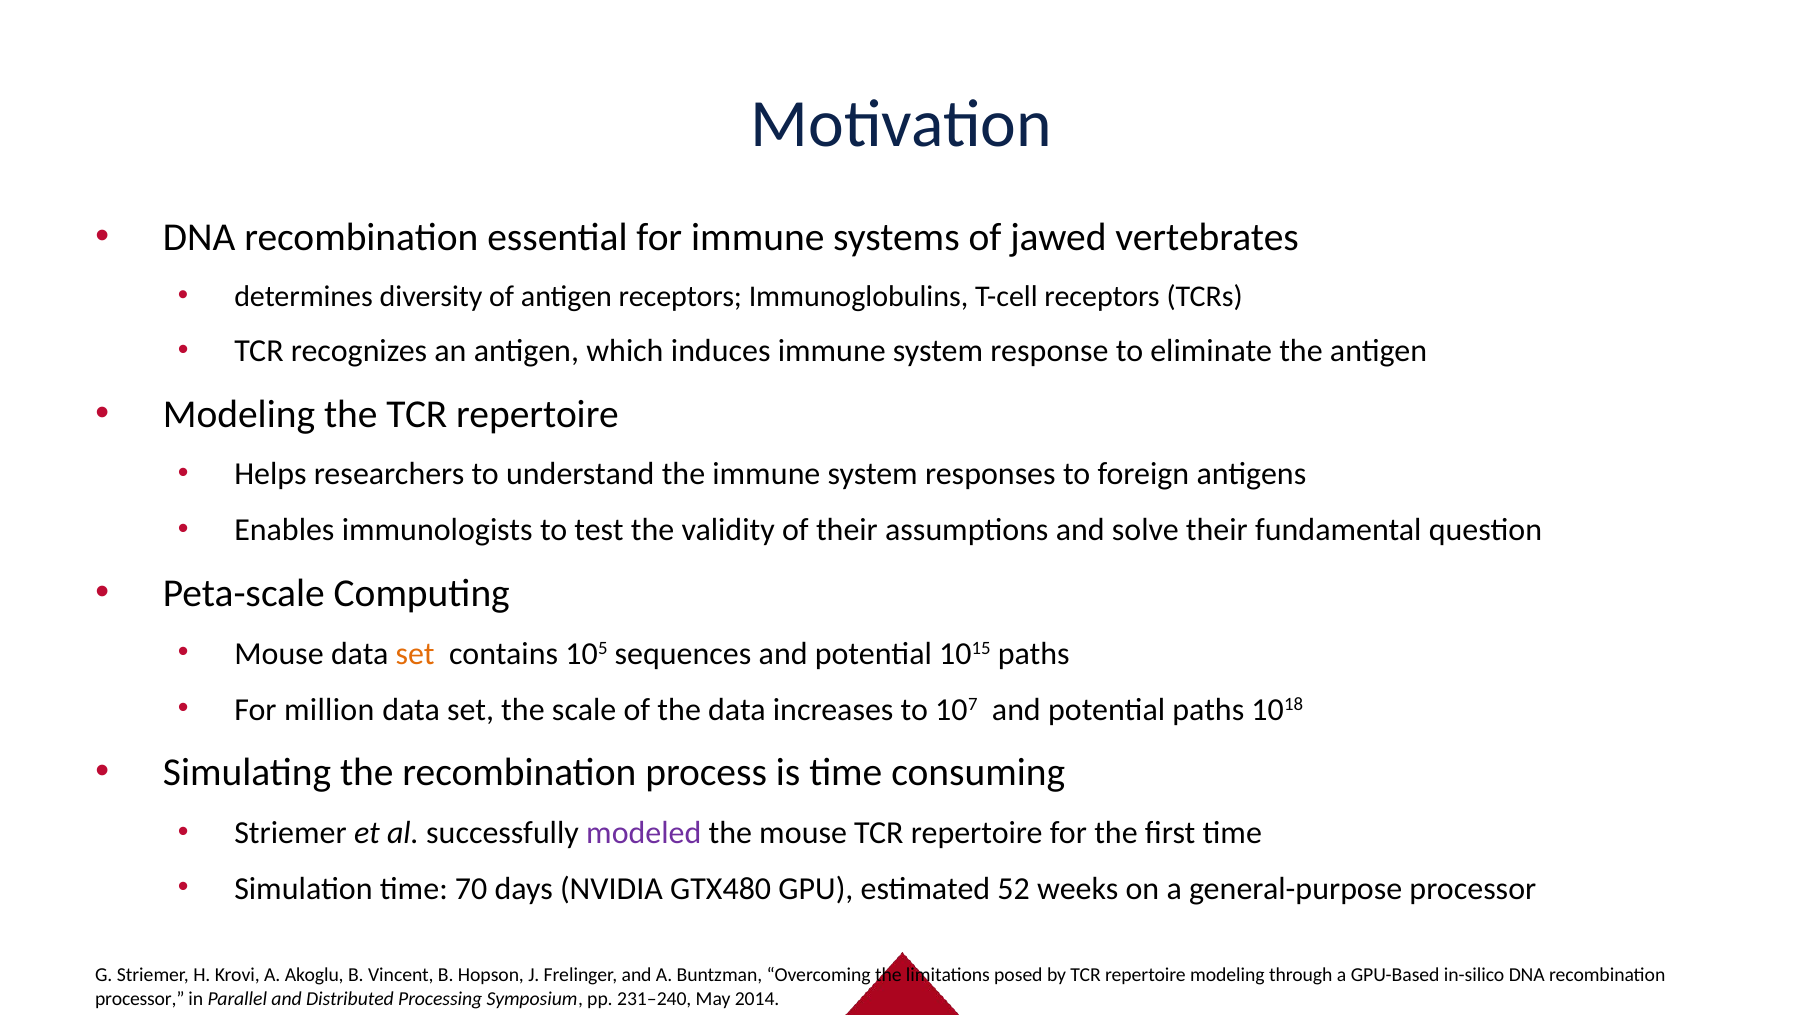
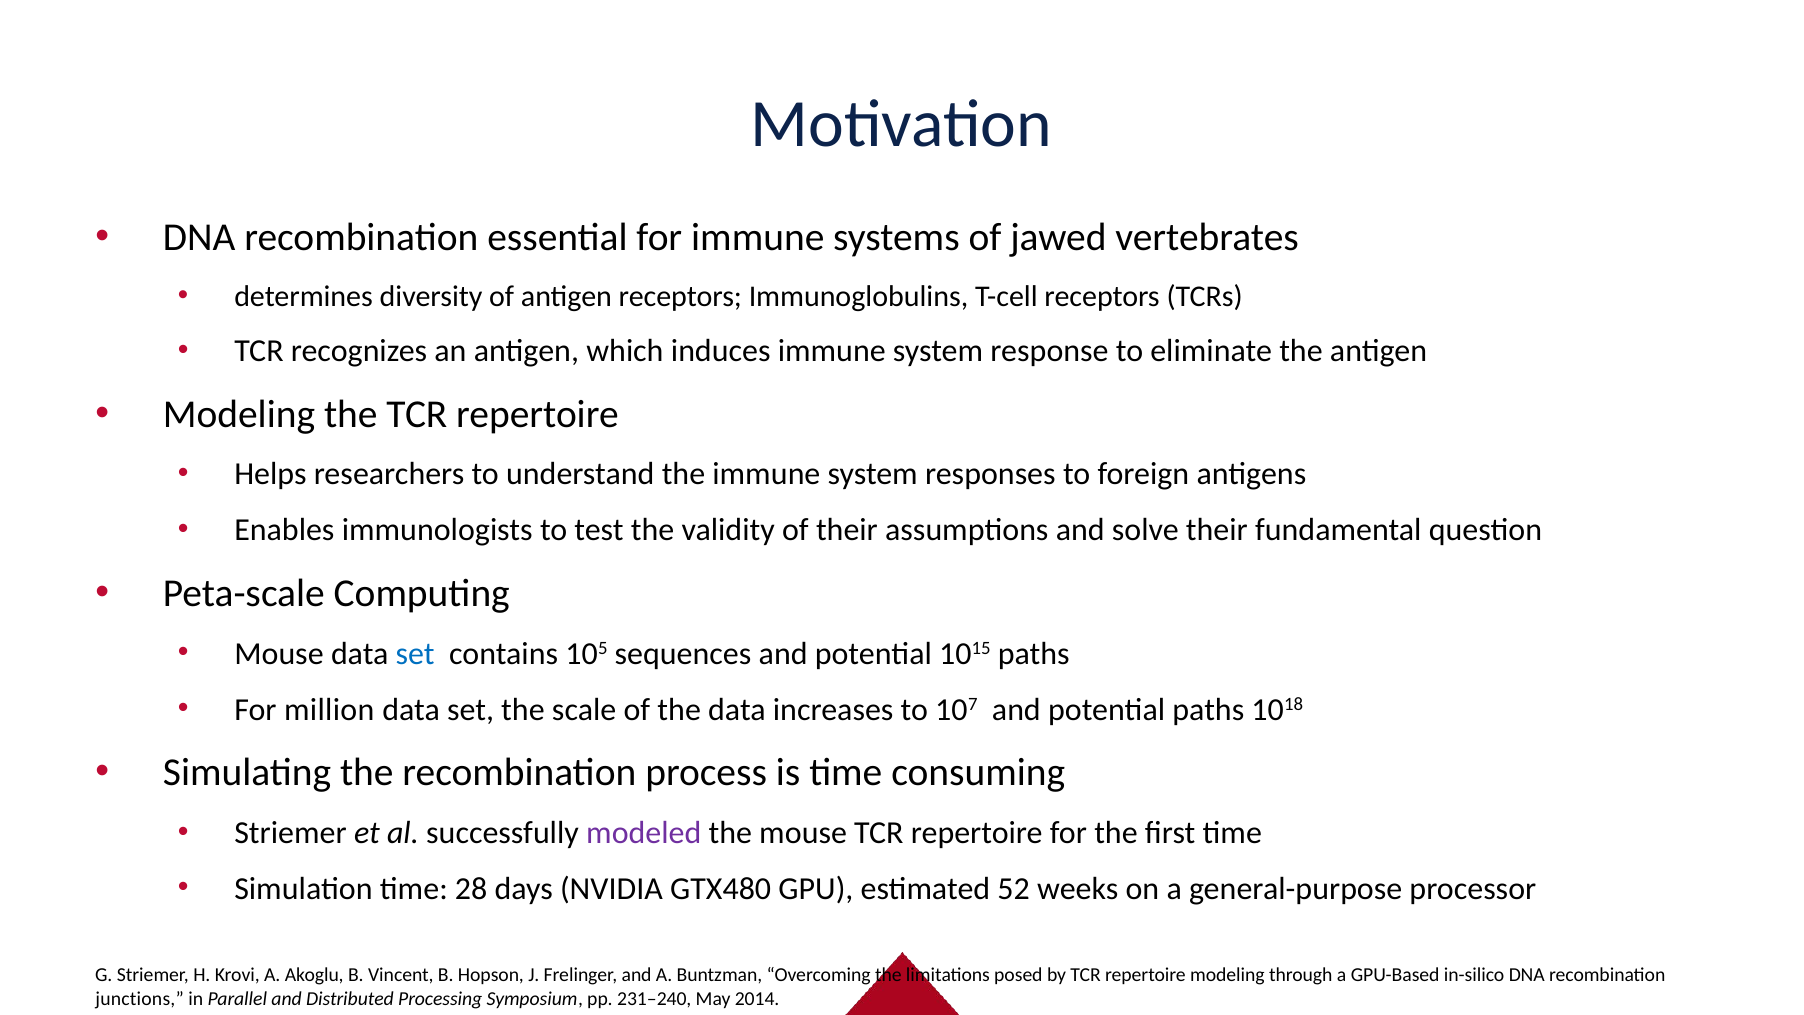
set colour: orange -> blue (415, 653)
70: 70 -> 28 (471, 888)
processor: processor -> junctions (140, 998)
